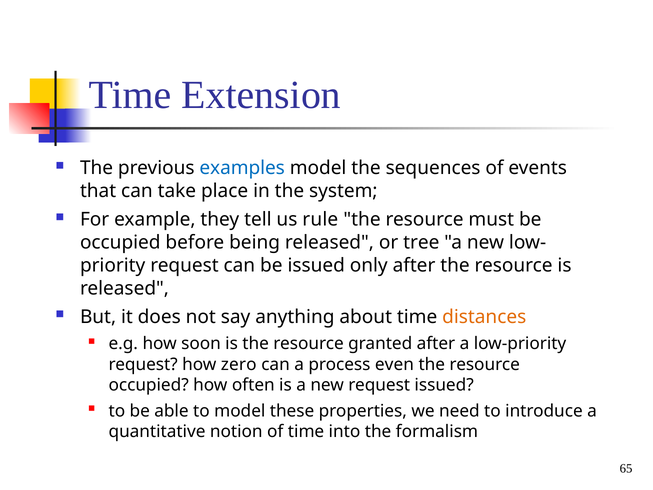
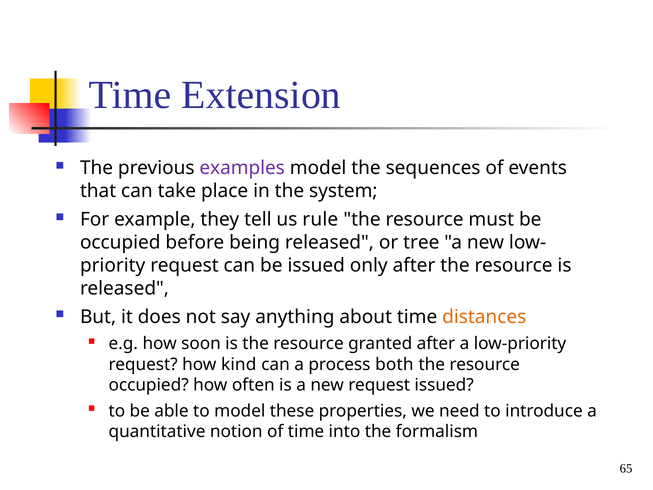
examples colour: blue -> purple (242, 168)
zero: zero -> kind (239, 364)
even: even -> both (394, 364)
